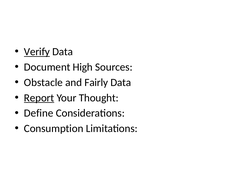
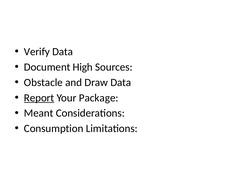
Verify underline: present -> none (37, 52)
Fairly: Fairly -> Draw (96, 82)
Thought: Thought -> Package (99, 98)
Define: Define -> Meant (39, 113)
